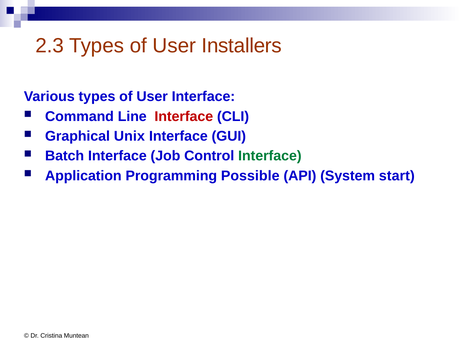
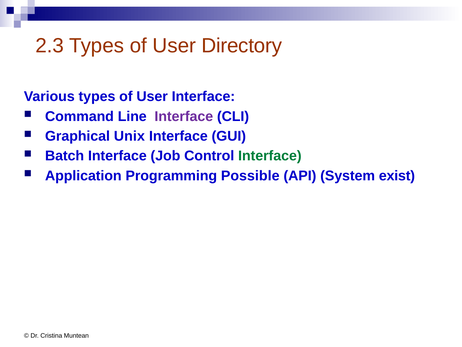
Installers: Installers -> Directory (242, 46)
Interface colour: red -> purple (184, 116)
start: start -> exist (397, 175)
